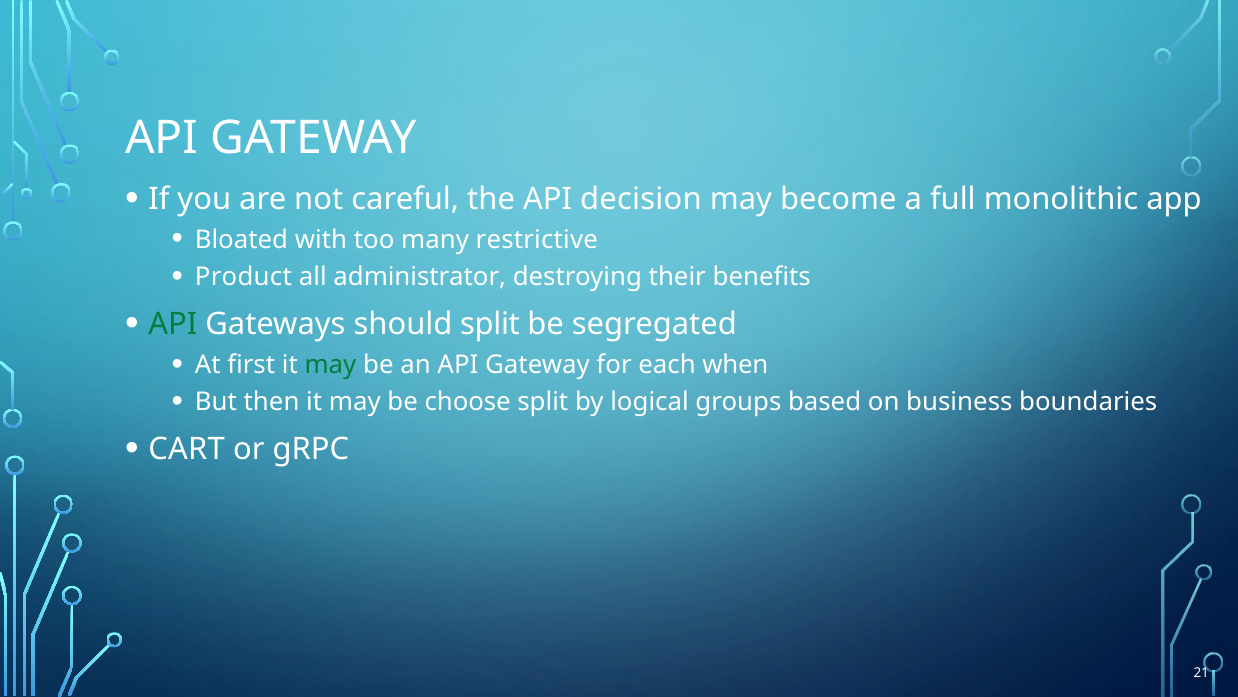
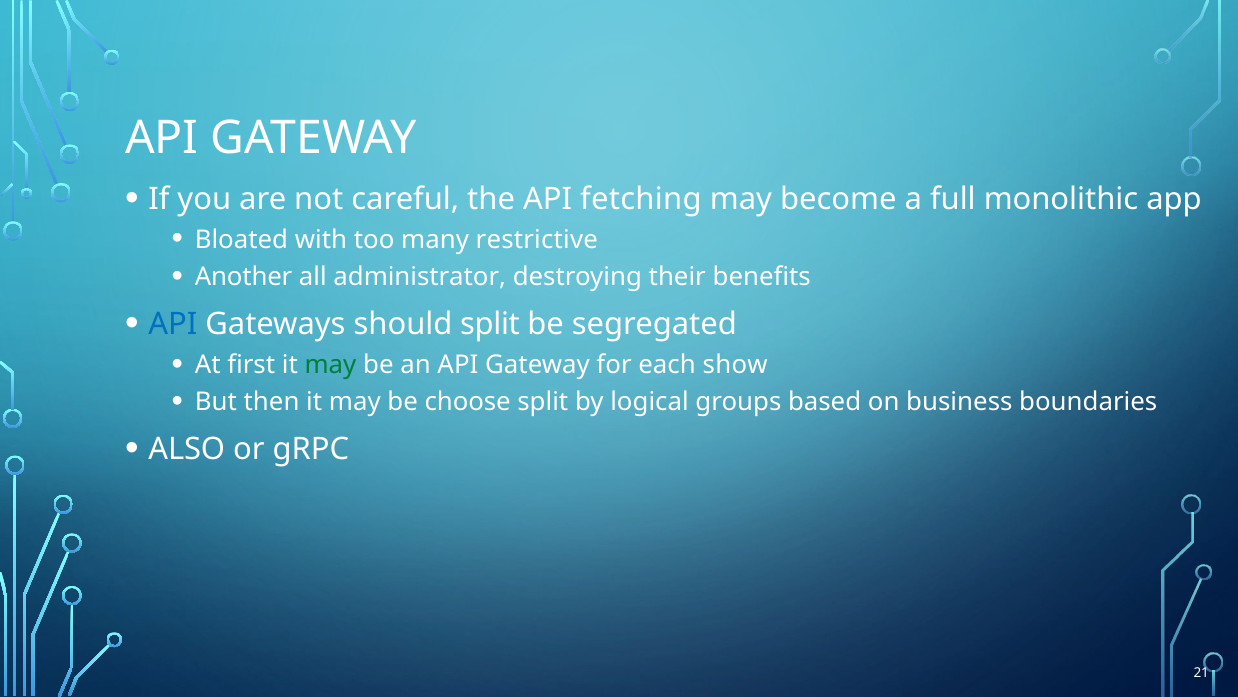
decision: decision -> fetching (641, 199)
Product: Product -> Another (244, 277)
API colour: green -> blue (173, 324)
when: when -> show (735, 364)
CART: CART -> ALSO (187, 449)
